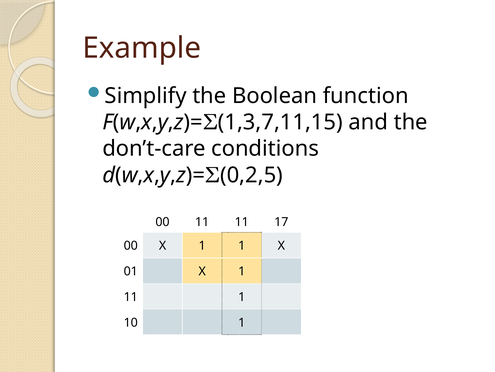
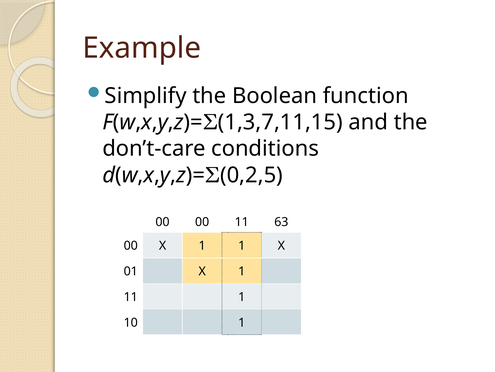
00 11: 11 -> 00 (202, 222)
17: 17 -> 63 (281, 222)
